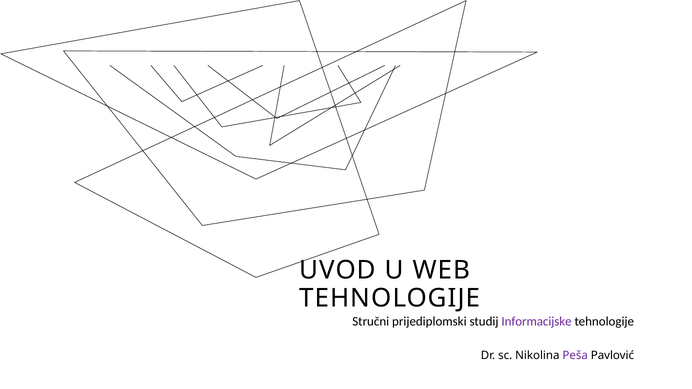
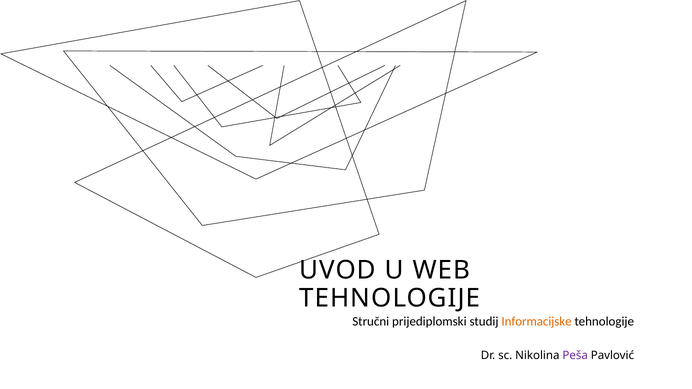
Informacijske colour: purple -> orange (537, 321)
